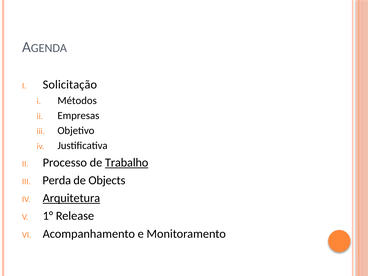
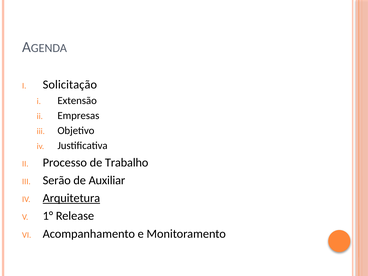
Métodos: Métodos -> Extensão (77, 101)
Trabalho underline: present -> none (127, 163)
Perda: Perda -> Serão (57, 180)
Objects: Objects -> Auxiliar (107, 180)
